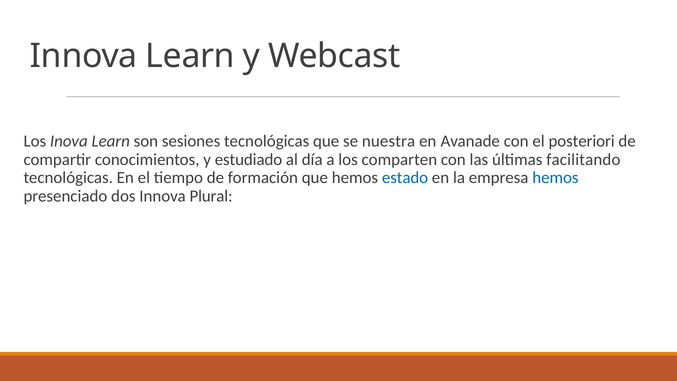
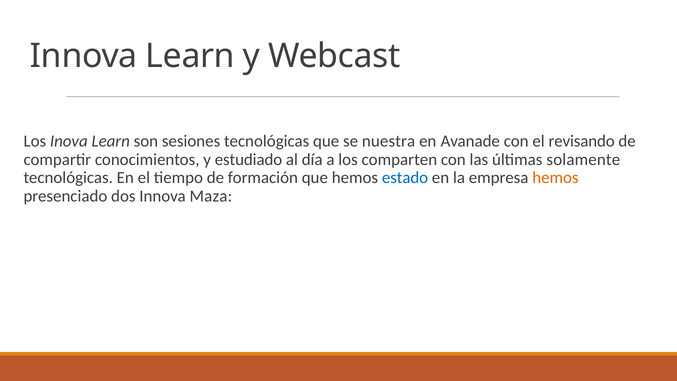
posteriori: posteriori -> revisando (582, 141)
facilitando: facilitando -> solamente (583, 159)
hemos colour: blue -> orange (555, 178)
Plural: Plural -> Maza (211, 196)
